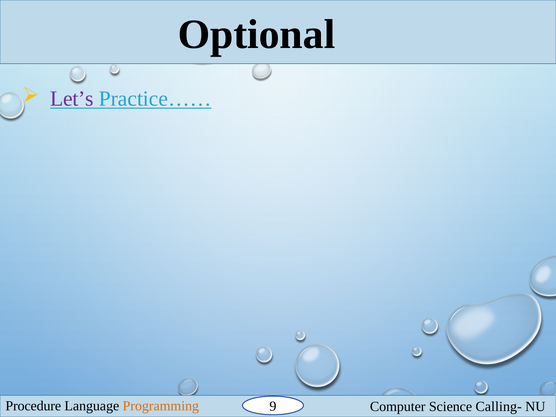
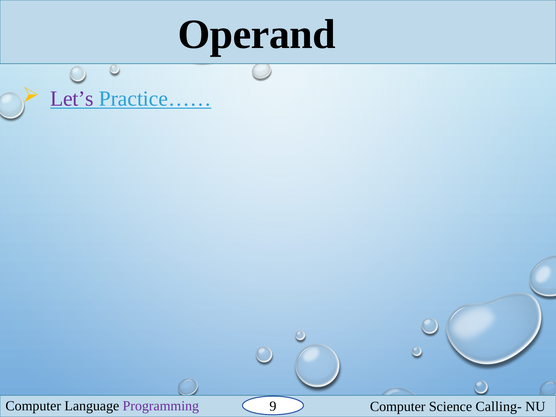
Optional: Optional -> Operand (257, 34)
Procedure: Procedure -> Computer (33, 406)
Programming colour: orange -> purple (161, 406)
